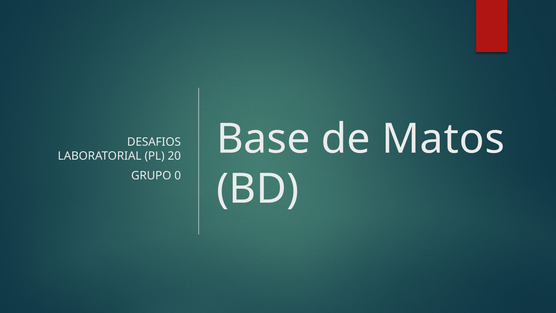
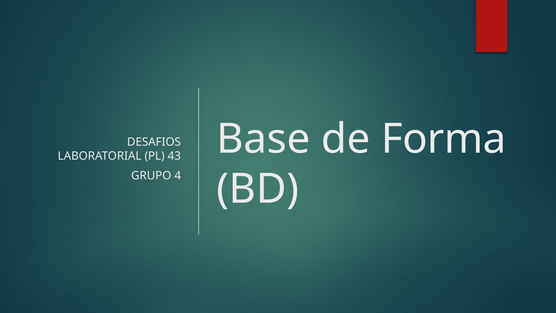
Matos: Matos -> Forma (444, 139)
20: 20 -> 43 (174, 156)
0: 0 -> 4 (178, 175)
